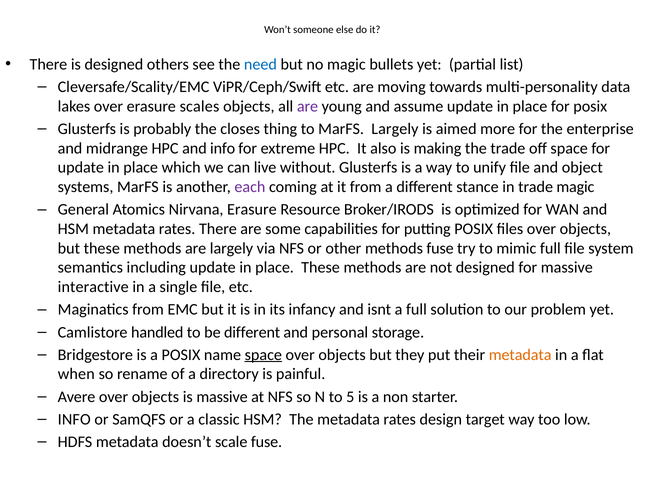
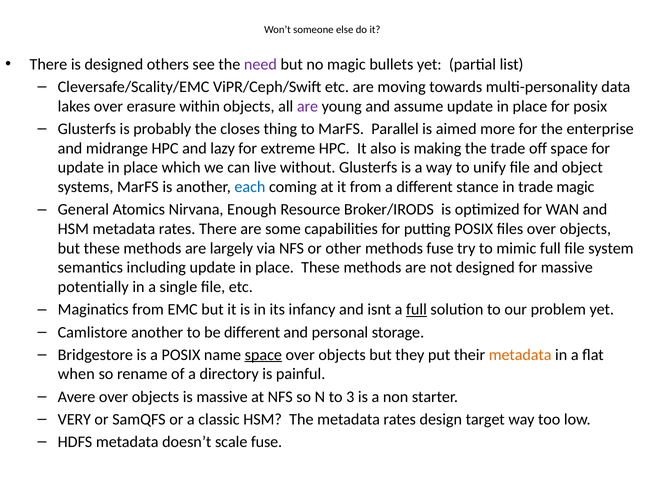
need colour: blue -> purple (260, 64)
scales: scales -> within (200, 106)
MarFS Largely: Largely -> Parallel (395, 129)
and info: info -> lazy (223, 148)
each colour: purple -> blue (250, 187)
Nirvana Erasure: Erasure -> Enough (252, 209)
interactive: interactive -> potentially (93, 287)
full underline: none -> present (416, 309)
Camlistore handled: handled -> another (157, 332)
5: 5 -> 3 (350, 397)
INFO: INFO -> VERY (74, 419)
